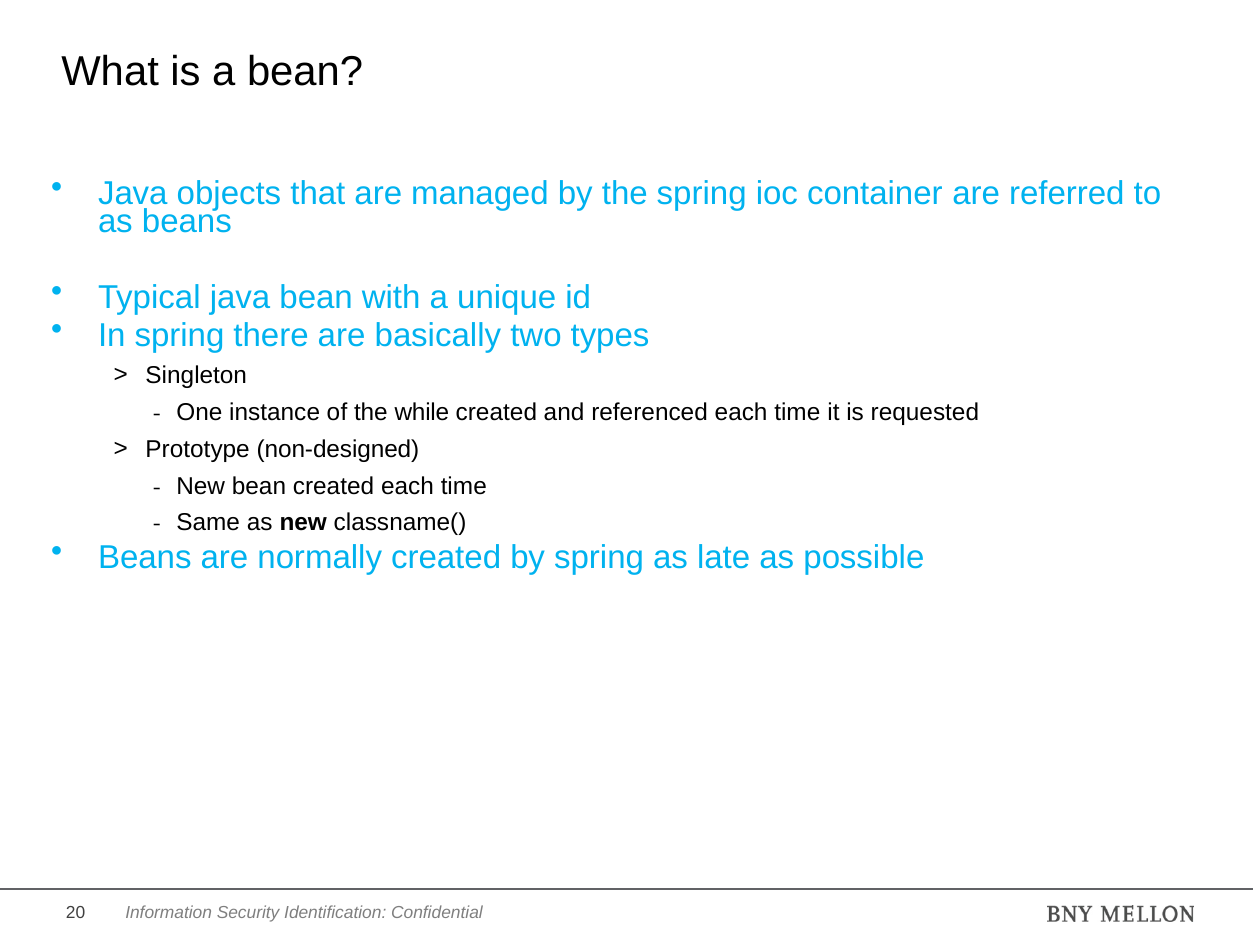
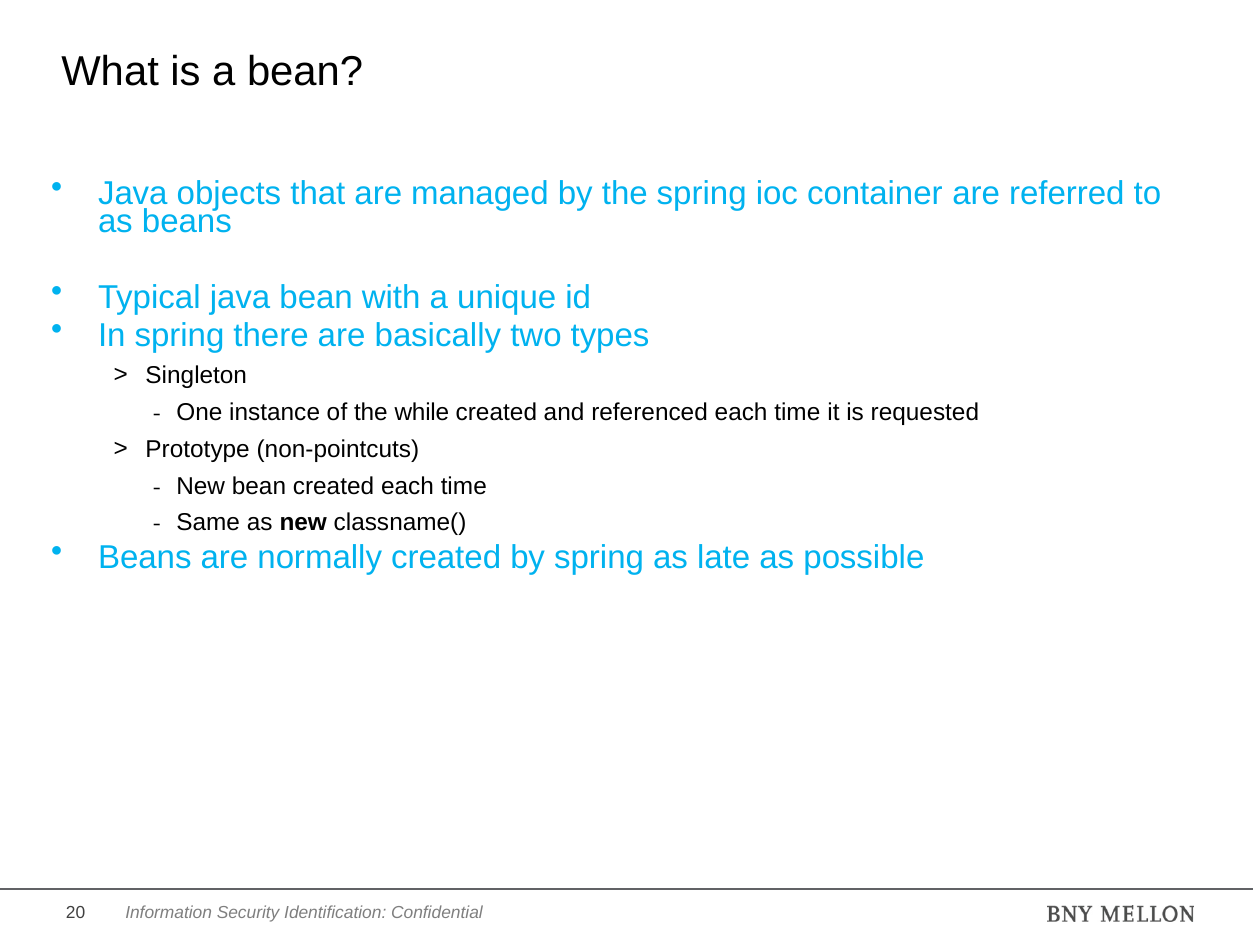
non-designed: non-designed -> non-pointcuts (338, 450)
